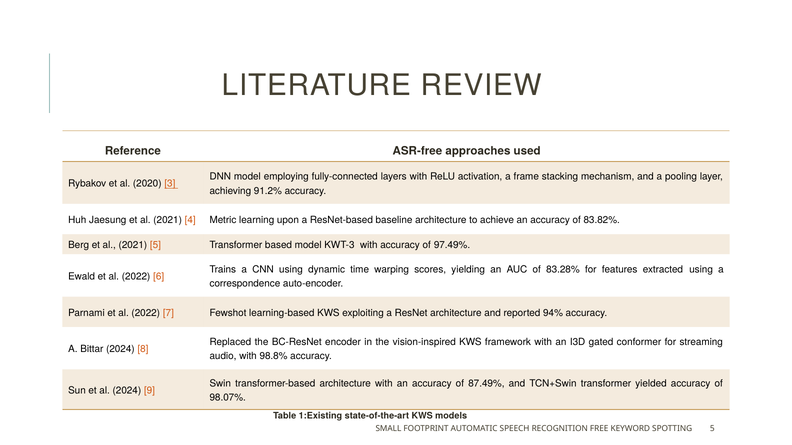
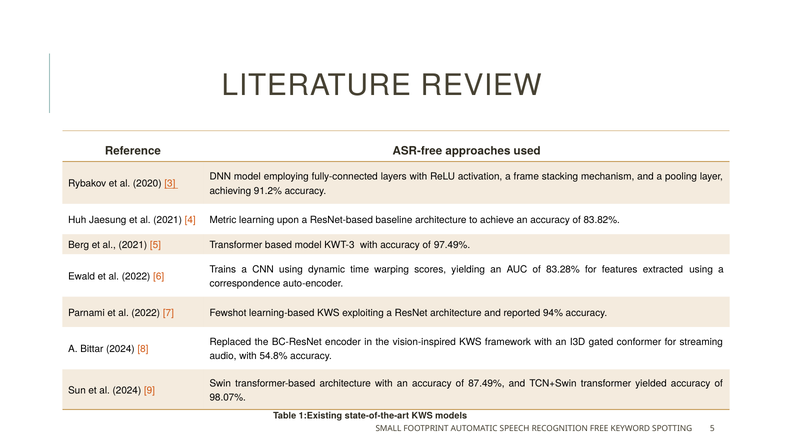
98.8%: 98.8% -> 54.8% (274, 357)
